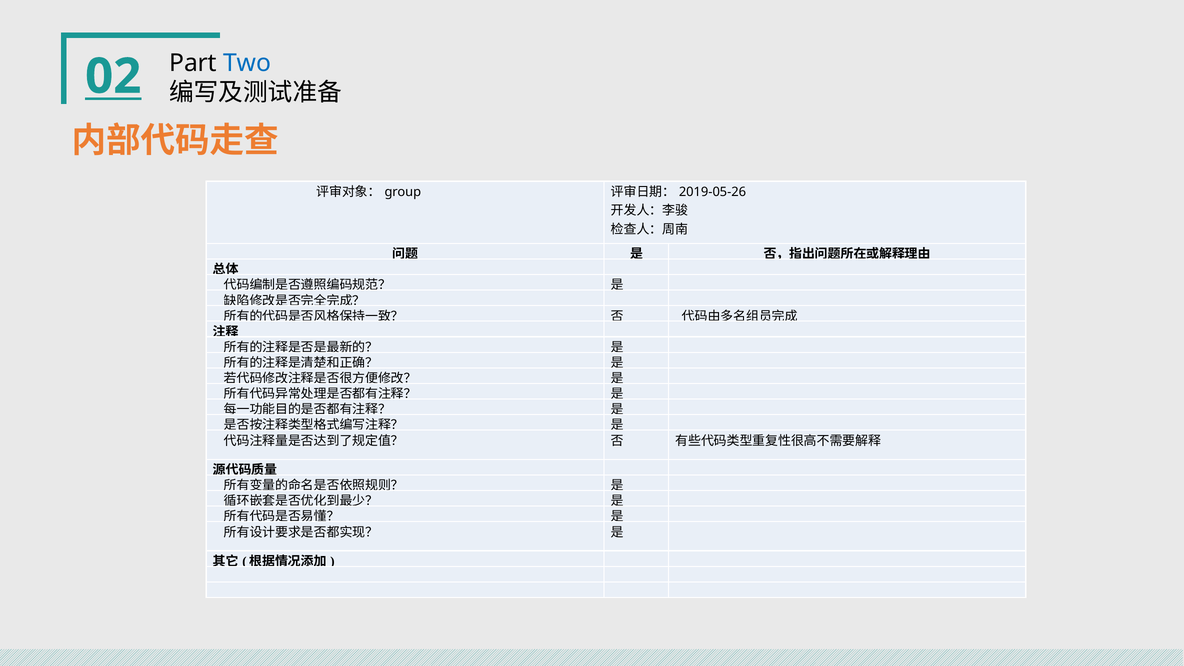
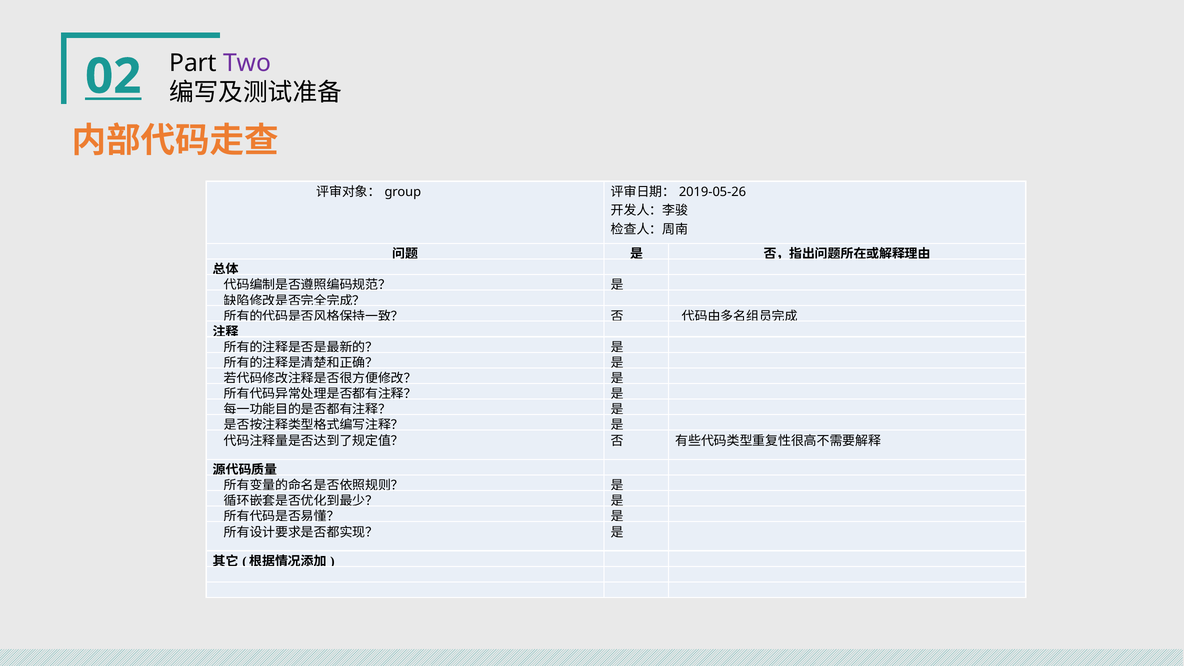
Two colour: blue -> purple (247, 63)
